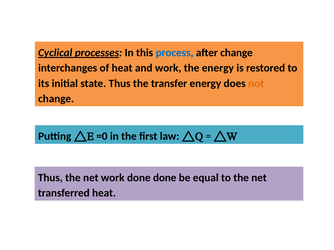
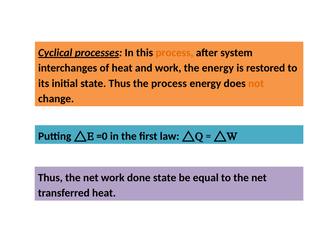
process colour: blue -> orange (175, 53)
after change: change -> system (237, 53)
the transfer: transfer -> process (169, 84)
done done: done -> state (165, 178)
